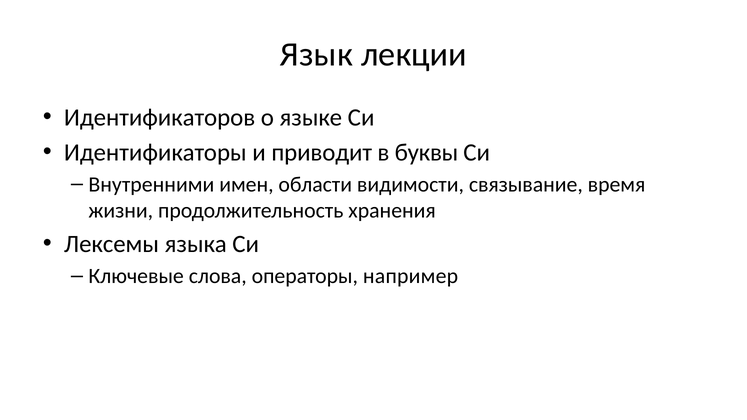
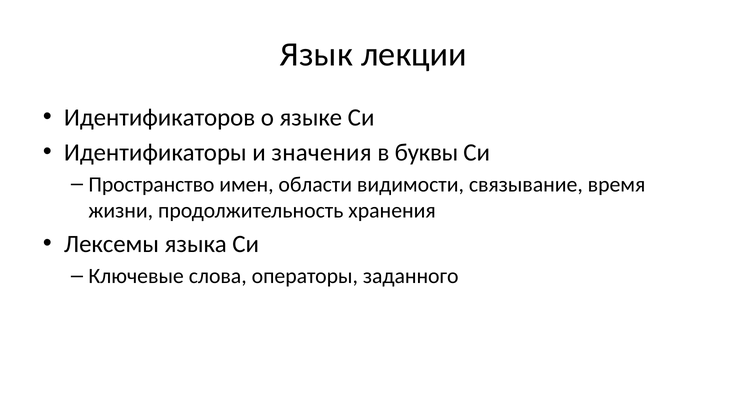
приводит: приводит -> значения (322, 152)
Внутренними: Внутренними -> Пространство (151, 185)
например: например -> заданного (411, 276)
